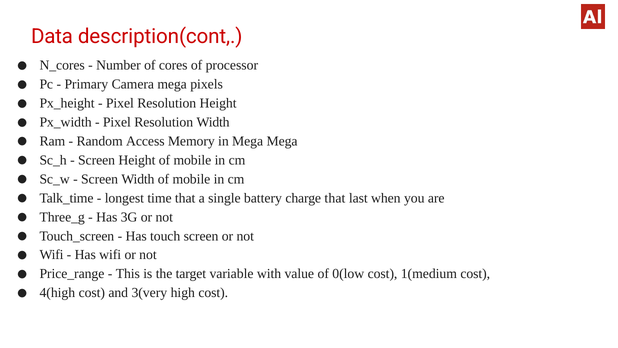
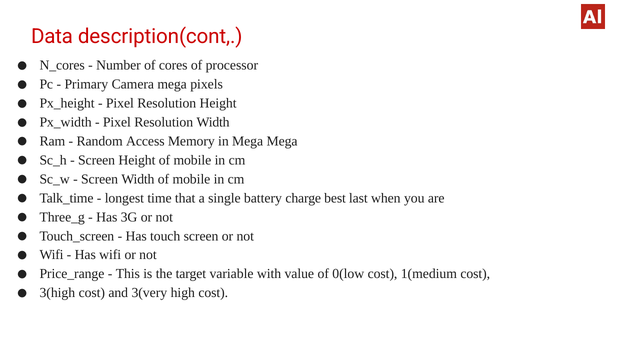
charge that: that -> best (335, 198)
4(high: 4(high -> 3(high (57, 293)
